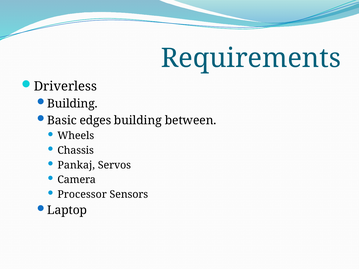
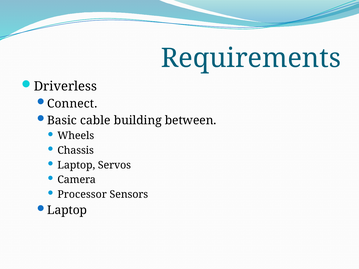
Building: Building -> Connect (72, 104)
edges: edges -> cable (95, 120)
Pankaj: Pankaj -> Laptop (76, 165)
